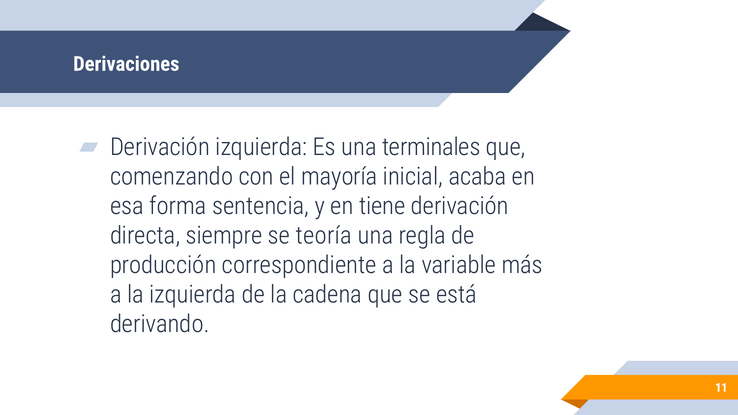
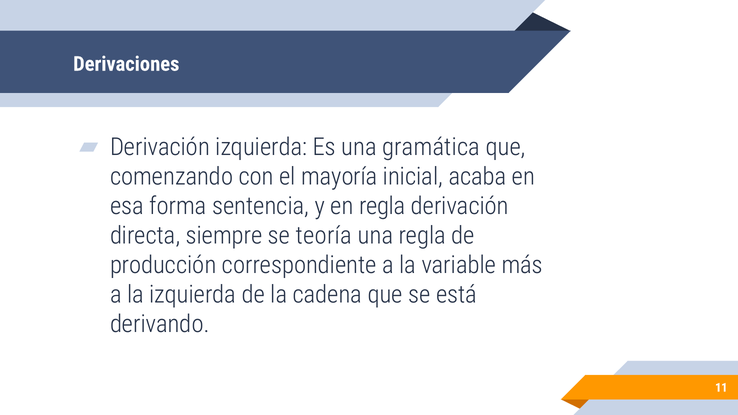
terminales: terminales -> gramática (431, 147)
en tiene: tiene -> regla (382, 206)
